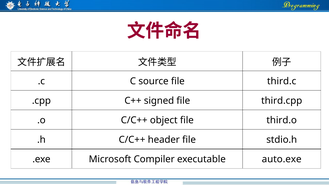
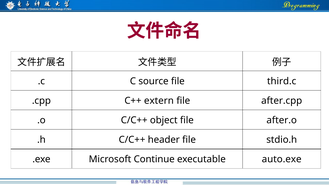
signed: signed -> extern (159, 101)
third.cpp: third.cpp -> after.cpp (282, 101)
third.o: third.o -> after.o (282, 120)
Compiler: Compiler -> Continue (154, 159)
